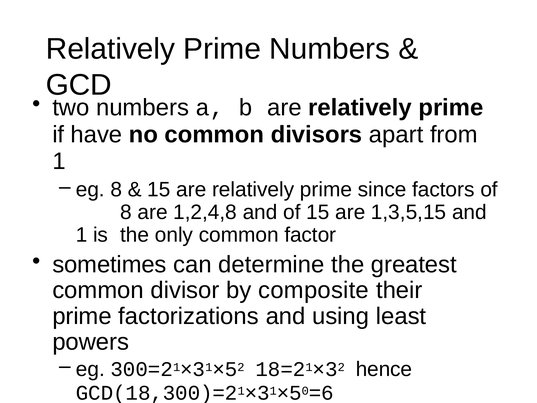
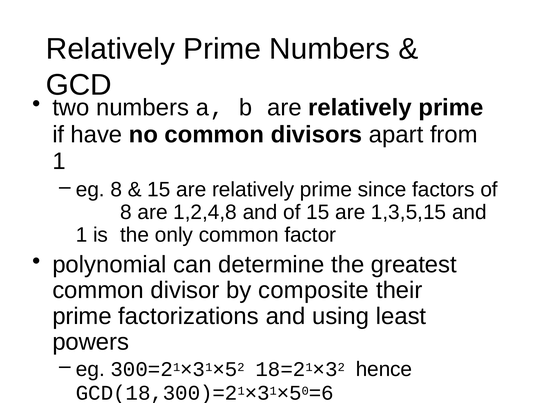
sometimes: sometimes -> polynomial (109, 264)
